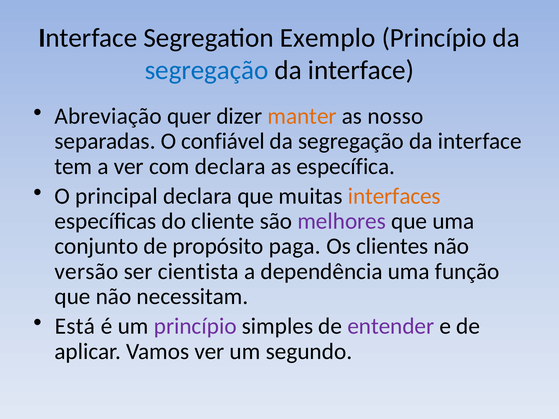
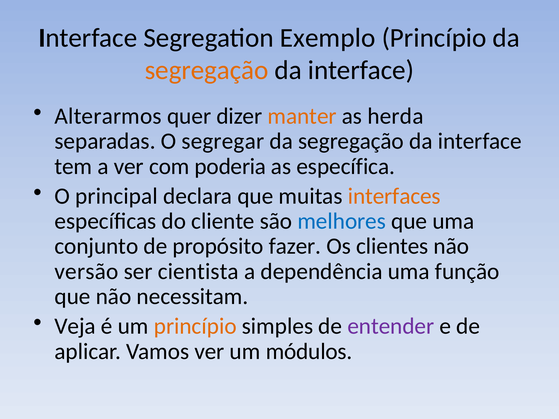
segregação colour: blue -> orange (207, 70)
Abreviação: Abreviação -> Alterarmos (108, 116)
nosso: nosso -> herda (395, 116)
confiável: confiável -> segregar (223, 141)
com declara: declara -> poderia (230, 167)
melhores colour: purple -> blue (342, 221)
paga: paga -> fazer (295, 246)
Está: Está -> Veja (75, 326)
princípio colour: purple -> orange (195, 326)
segundo: segundo -> módulos (309, 352)
